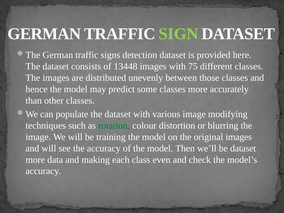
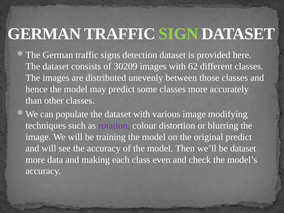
13448: 13448 -> 30209 (126, 66)
75: 75 -> 62 (193, 66)
rotation colour: green -> purple (114, 126)
original images: images -> predict (239, 137)
